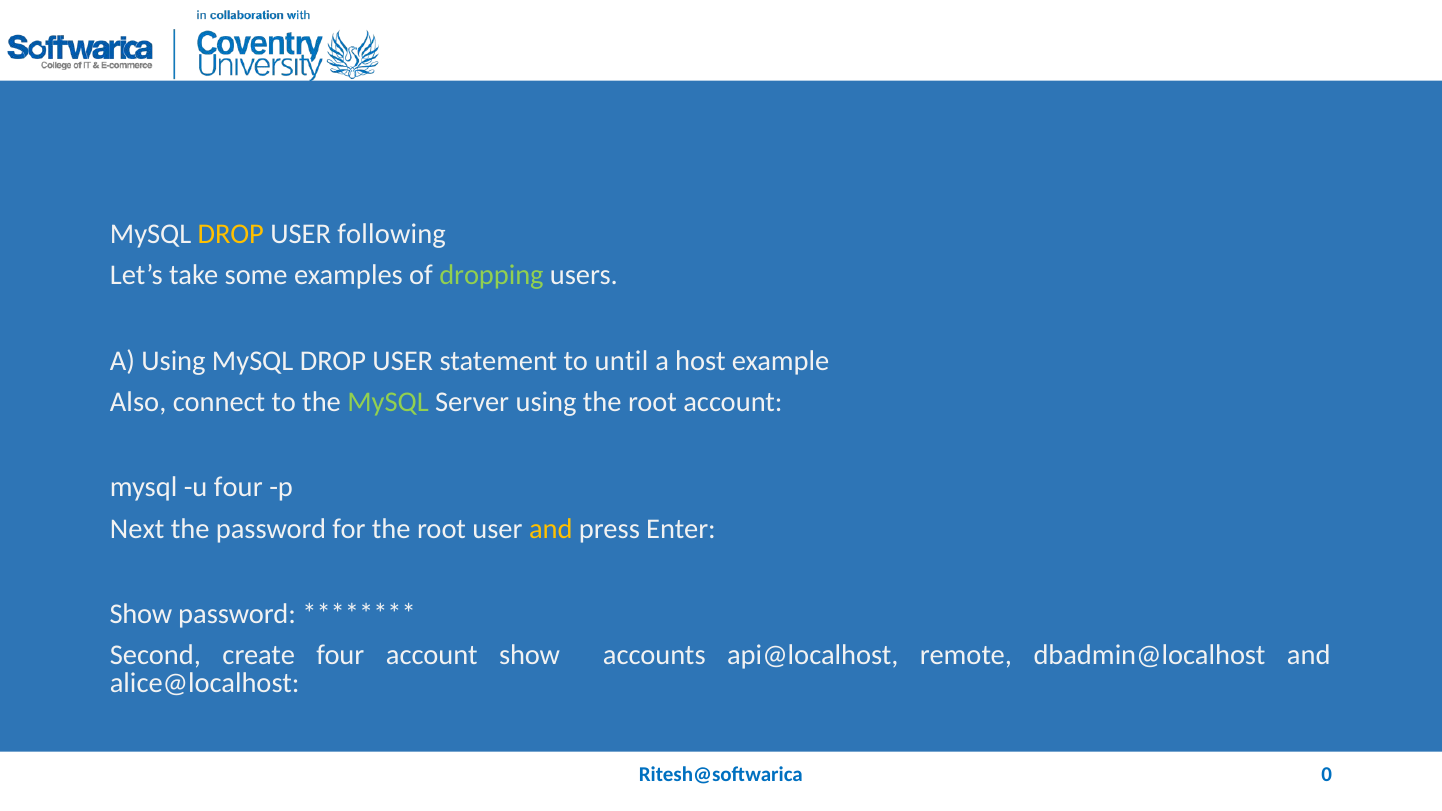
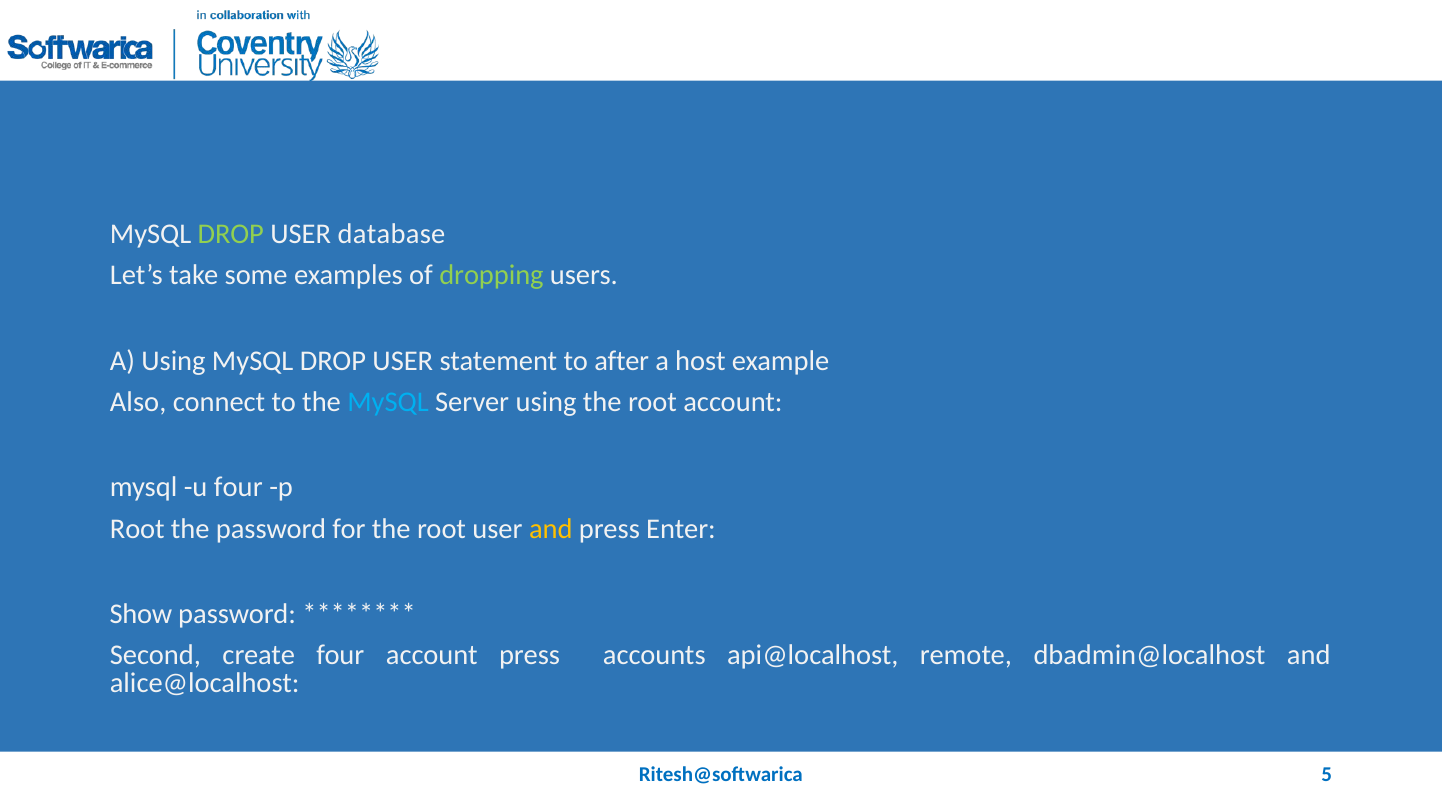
DROP colour: yellow -> light green (231, 234)
following: following -> database (392, 234)
until: until -> after (622, 361)
MySQL colour: light green -> light blue (388, 402)
Next: Next -> Root (137, 529)
account show: show -> press (530, 655)
0: 0 -> 5 (1327, 775)
